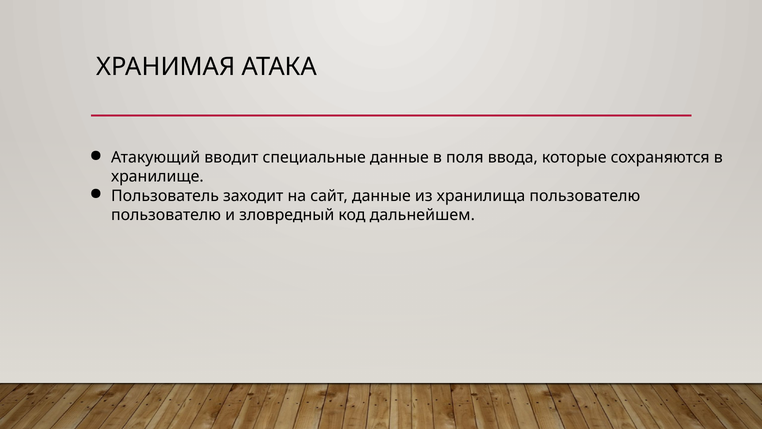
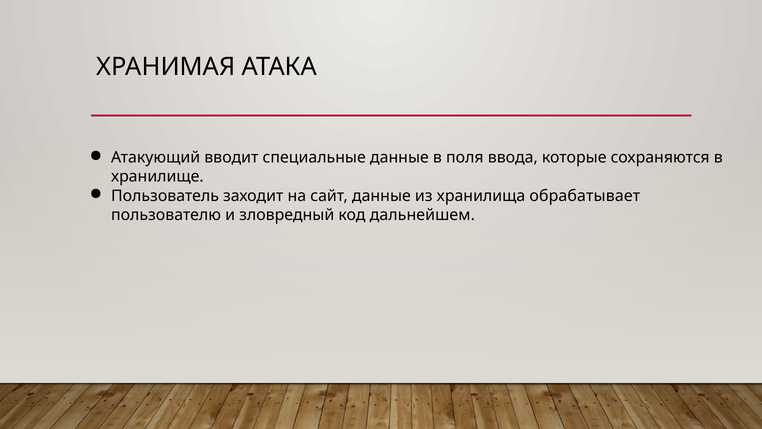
хранилища пользователю: пользователю -> обрабатывает (585, 196)
